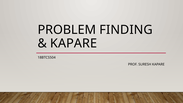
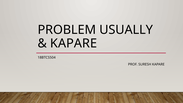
FINDING: FINDING -> USUALLY (126, 30)
